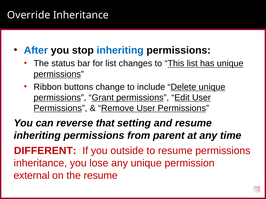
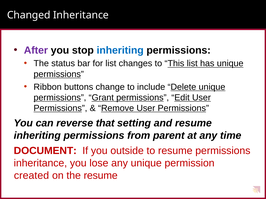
Override: Override -> Changed (29, 15)
After colour: blue -> purple (36, 50)
DIFFERENT: DIFFERENT -> DOCUMENT (45, 151)
external: external -> created (31, 176)
